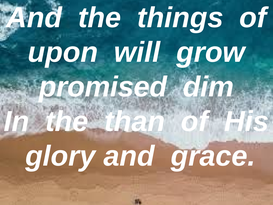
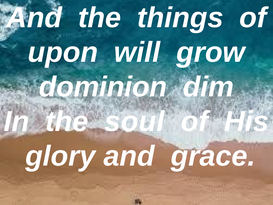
promised: promised -> dominion (103, 87)
than: than -> soul (135, 121)
